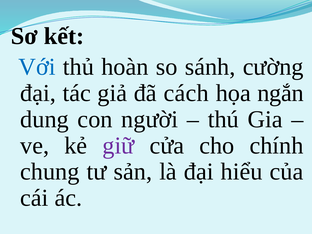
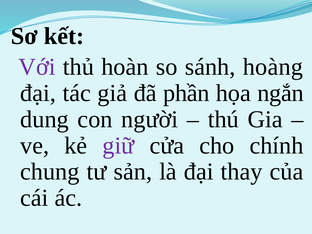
Với colour: blue -> purple (37, 67)
cường: cường -> hoàng (273, 67)
cách: cách -> phần (186, 93)
hiểu: hiểu -> thay (242, 172)
